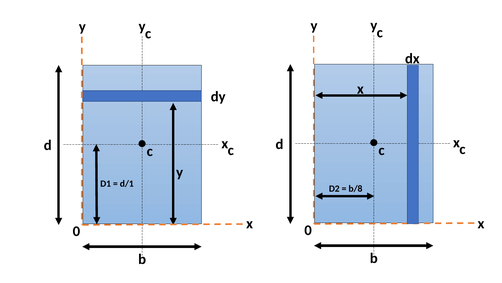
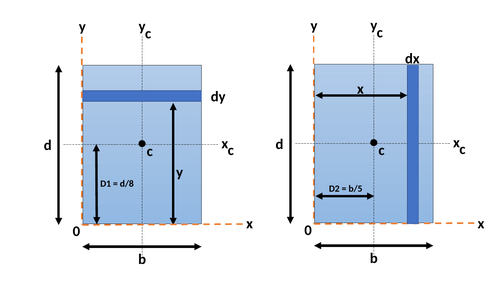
d/1: d/1 -> d/8 (127, 183)
b/8: b/8 -> b/5 (355, 188)
